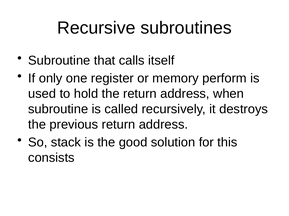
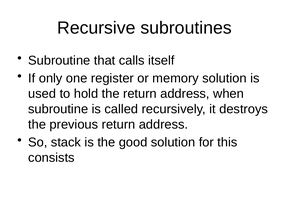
memory perform: perform -> solution (224, 79)
